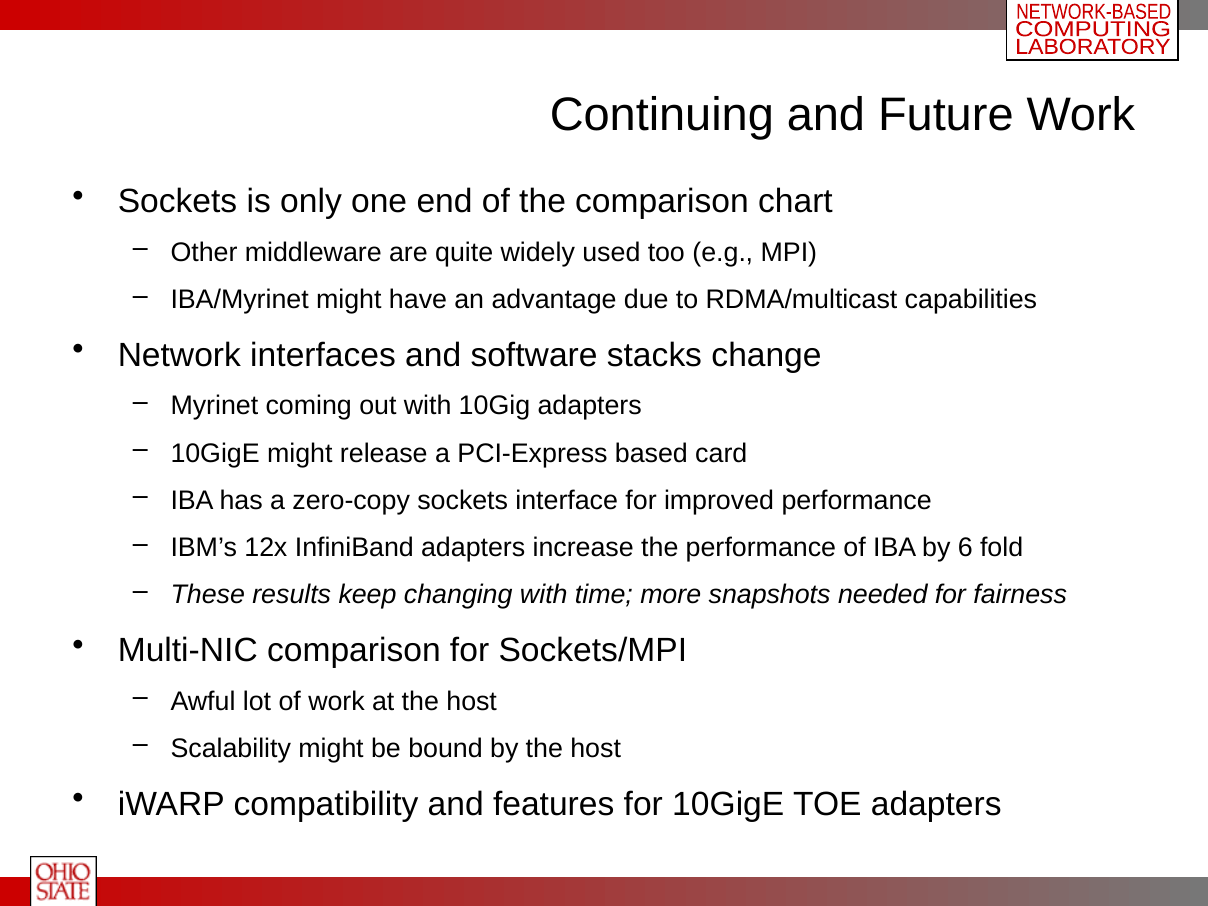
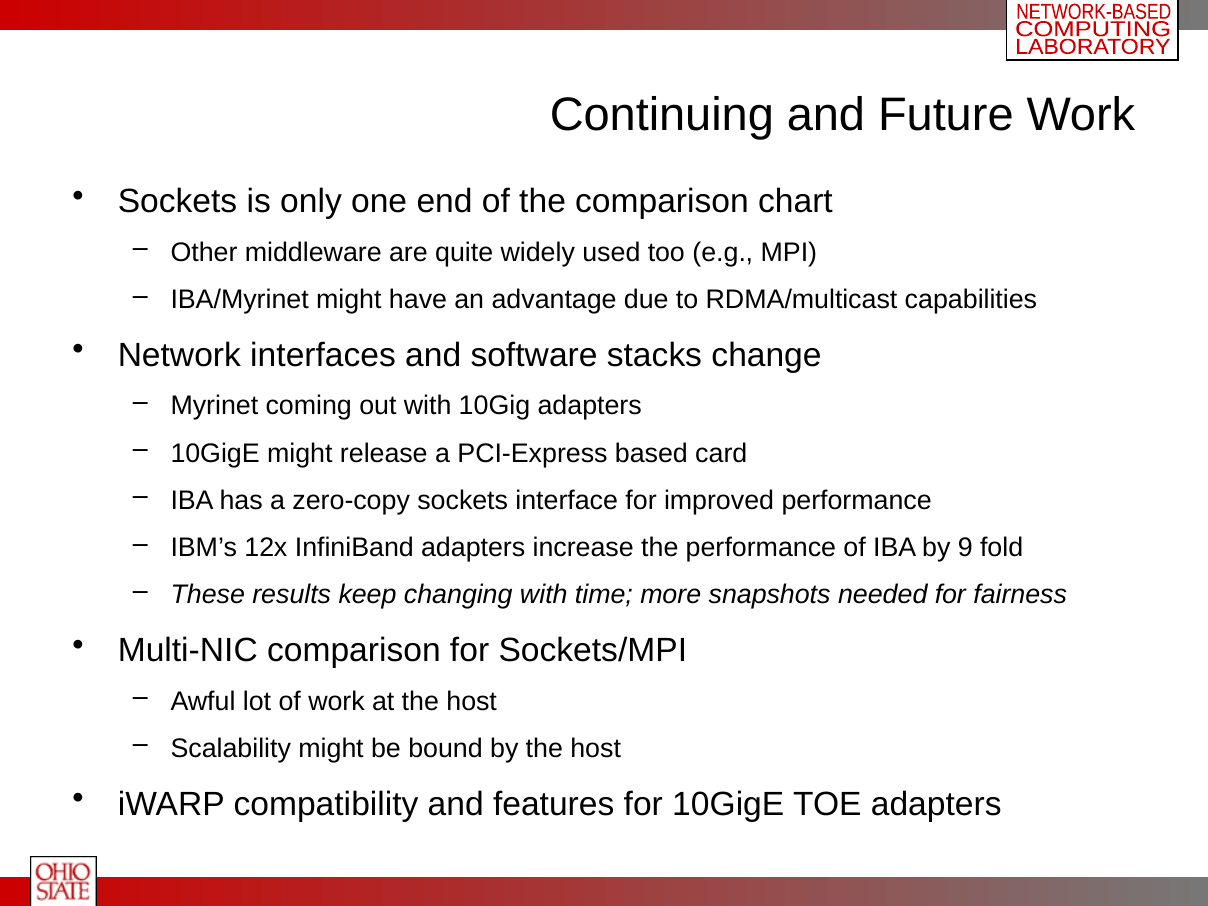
6: 6 -> 9 (965, 548)
